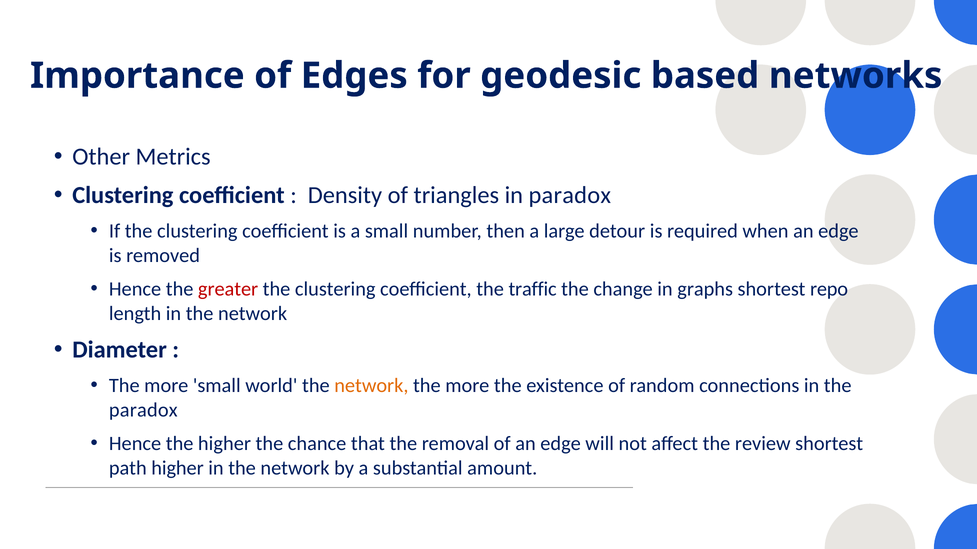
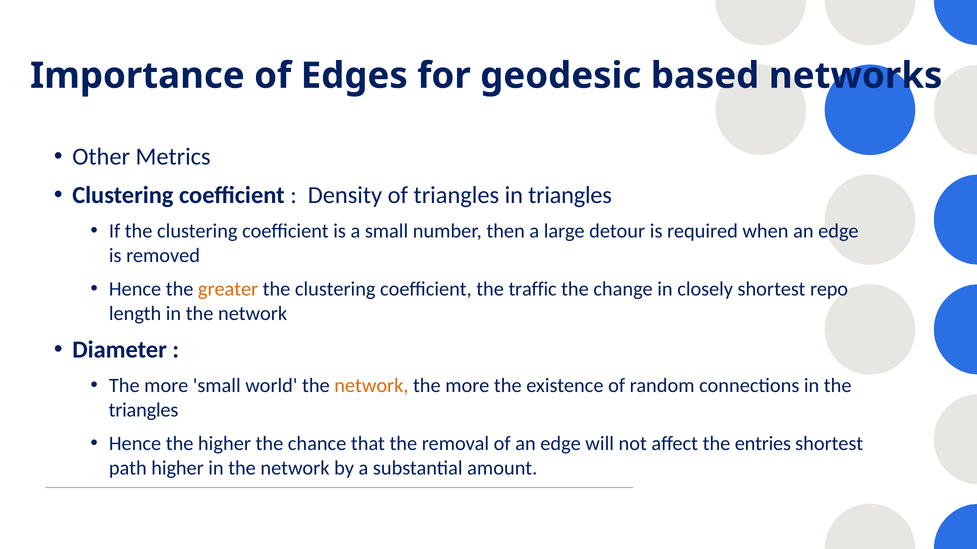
in paradox: paradox -> triangles (570, 196)
greater colour: red -> orange (228, 289)
graphs: graphs -> closely (705, 289)
paradox: paradox -> triangles (144, 411)
review: review -> entries (763, 444)
